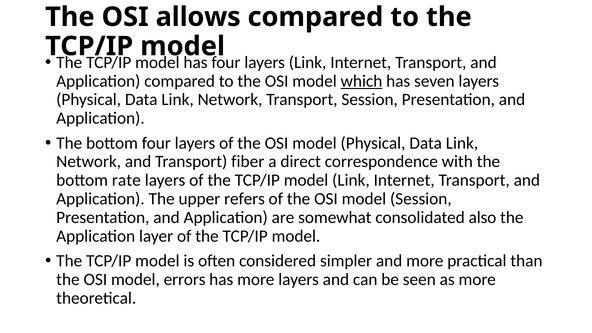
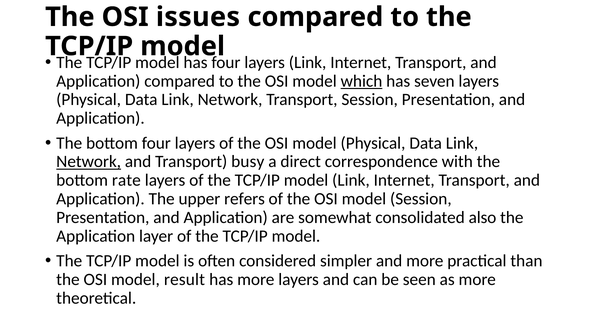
allows: allows -> issues (198, 17)
Network underline: none -> present (89, 162)
fiber: fiber -> busy (248, 162)
errors: errors -> result (184, 279)
